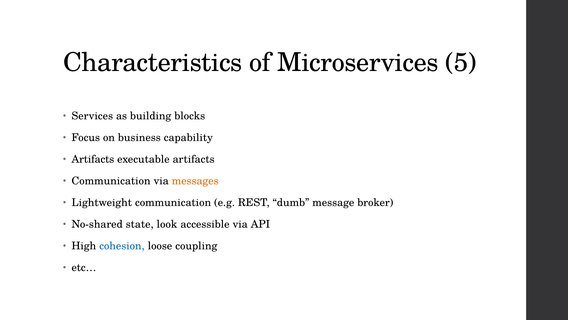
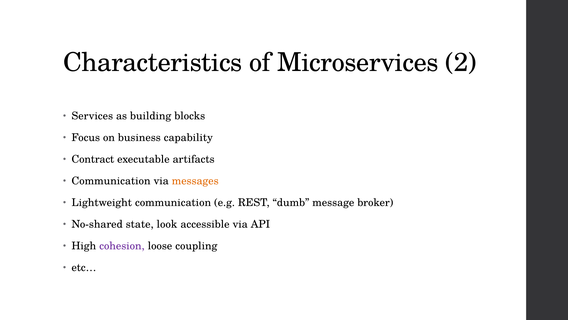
5: 5 -> 2 (461, 62)
Artifacts: Artifacts -> Contract (93, 159)
cohesion colour: blue -> purple (122, 245)
